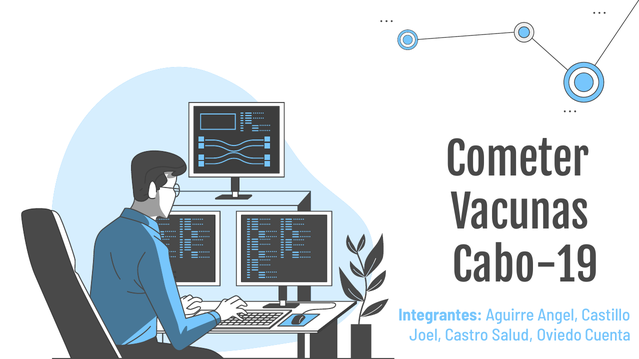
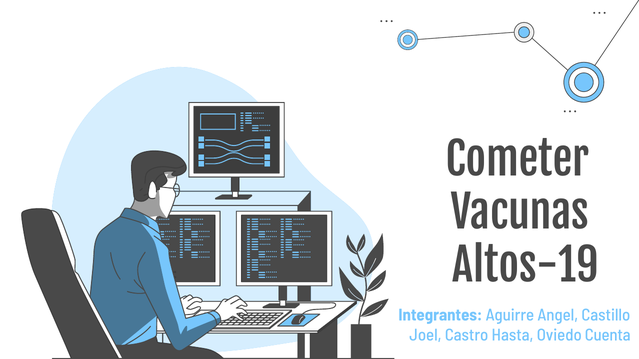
Cabo-19: Cabo-19 -> Altos-19 (526, 268)
Salud: Salud -> Hasta (513, 336)
